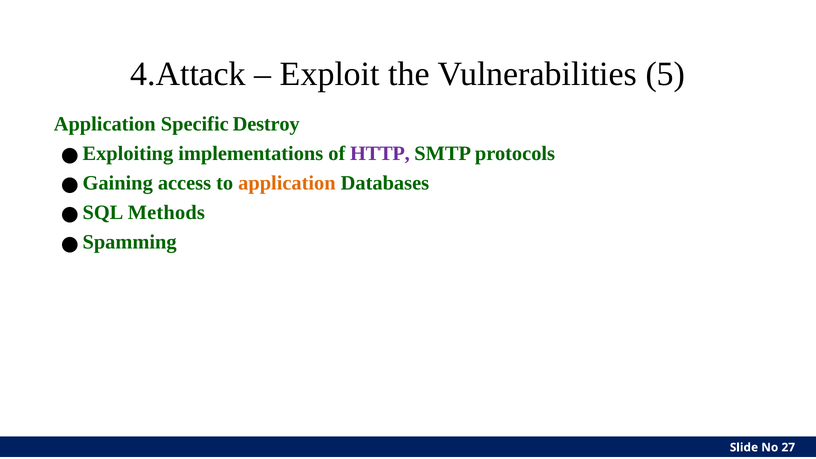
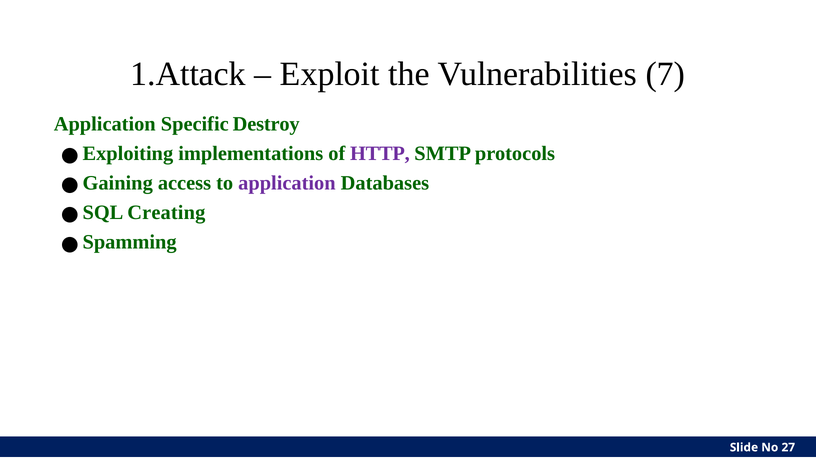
4.Attack: 4.Attack -> 1.Attack (188, 74)
5: 5 -> 7 (665, 74)
application colour: orange -> purple (287, 183)
Methods: Methods -> Creating (166, 213)
